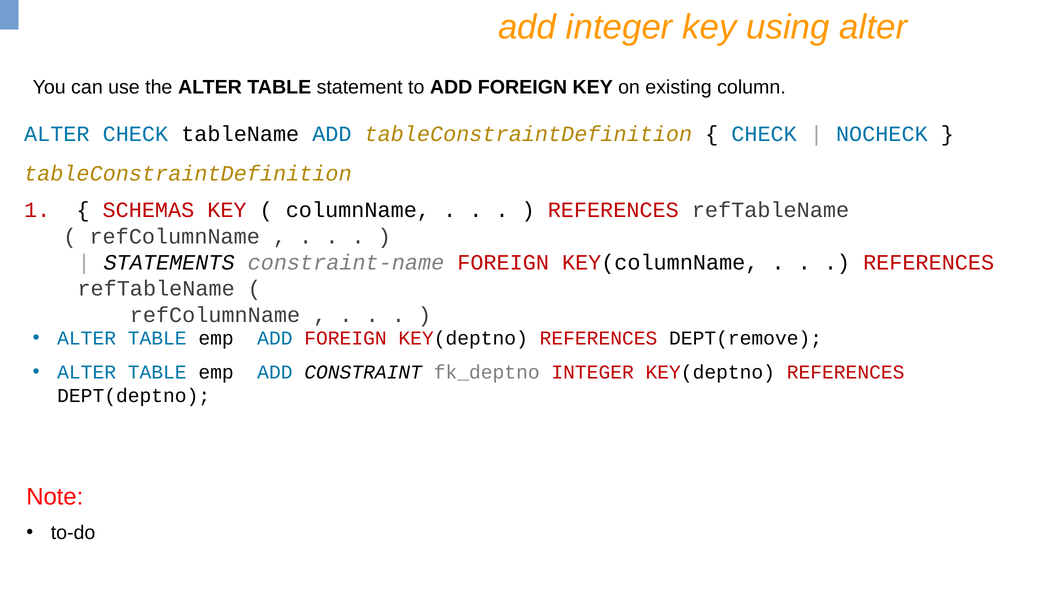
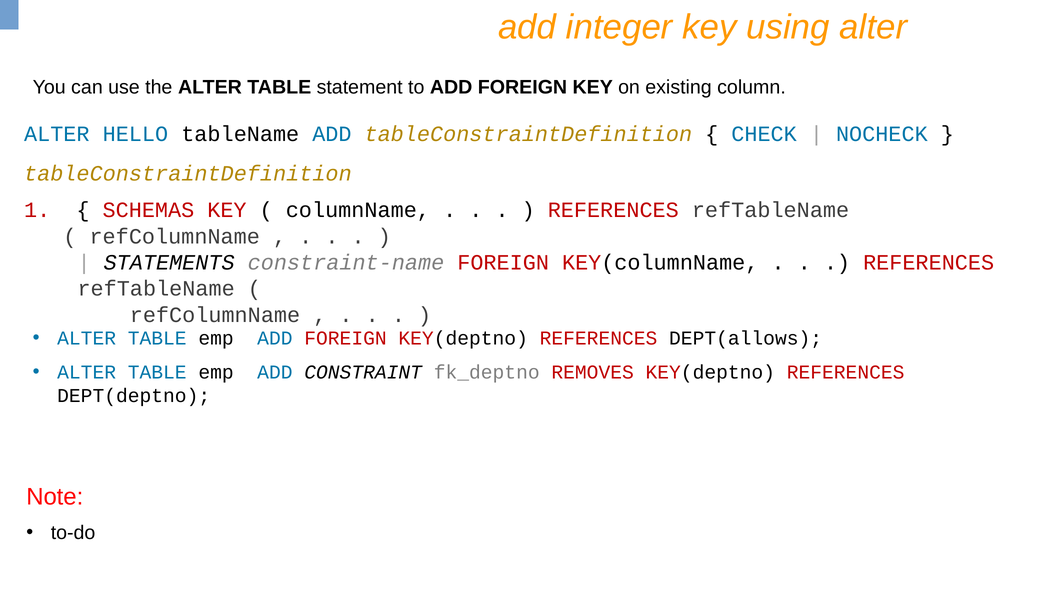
ALTER CHECK: CHECK -> HELLO (135, 134)
DEPT(remove: DEPT(remove -> DEPT(allows (746, 338)
fk_deptno INTEGER: INTEGER -> REMOVES (593, 372)
